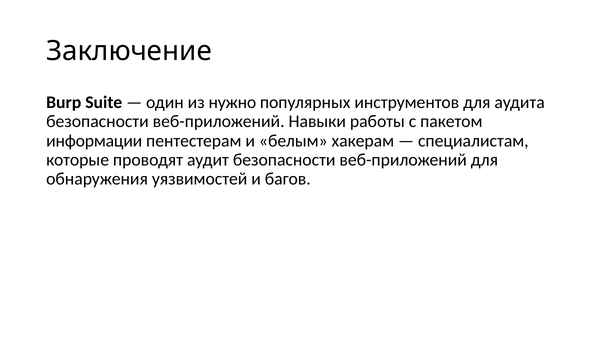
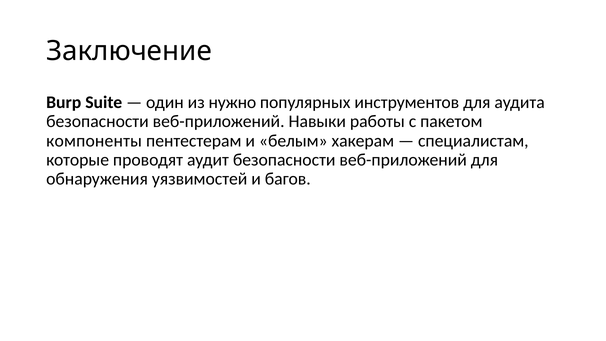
информации: информации -> компоненты (94, 141)
